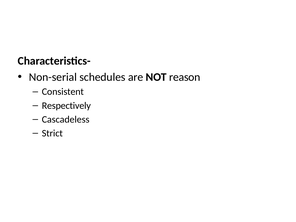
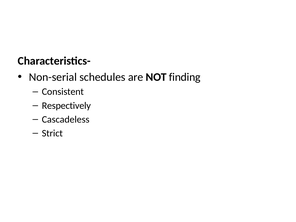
reason: reason -> finding (185, 77)
